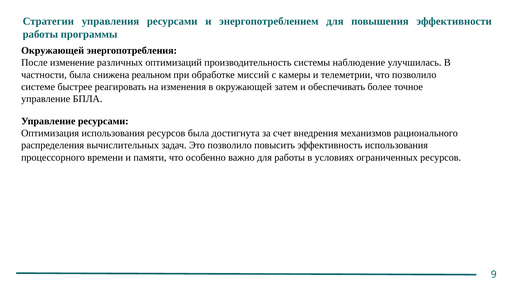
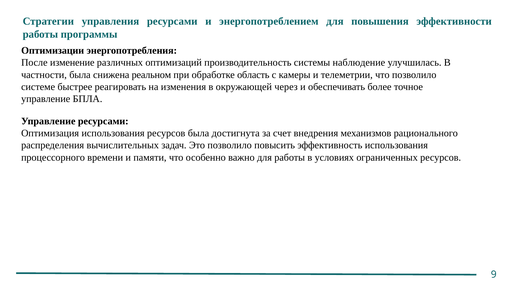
Окружающей: Окружающей -> Оптимизации (53, 51)
миссий: миссий -> область (253, 75)
затем: затем -> через (286, 87)
